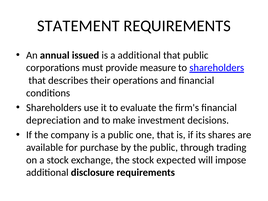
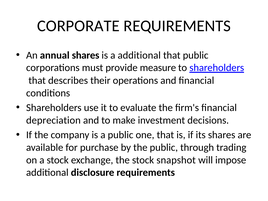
STATEMENT: STATEMENT -> CORPORATE (78, 26)
annual issued: issued -> shares (86, 55)
expected: expected -> snapshot (176, 160)
